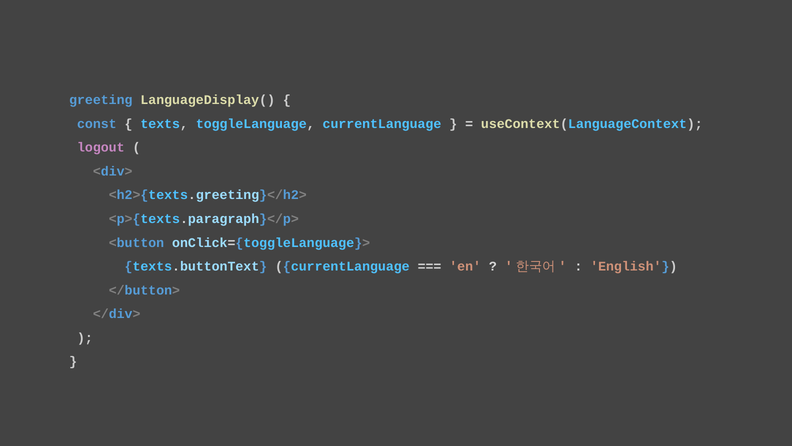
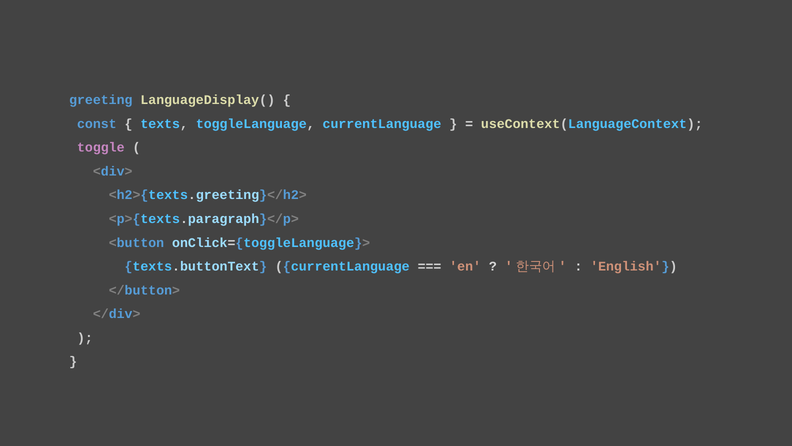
logout: logout -> toggle (101, 147)
